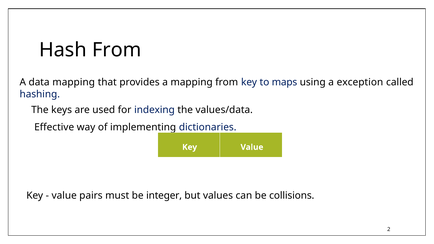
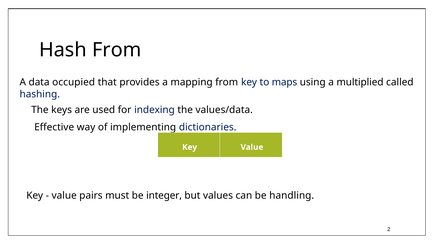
data mapping: mapping -> occupied (74, 82)
exception: exception -> multiplied (360, 82)
collisions: collisions -> handling (292, 195)
